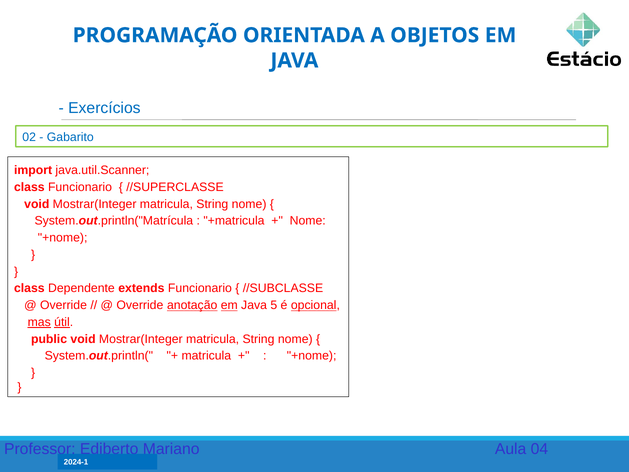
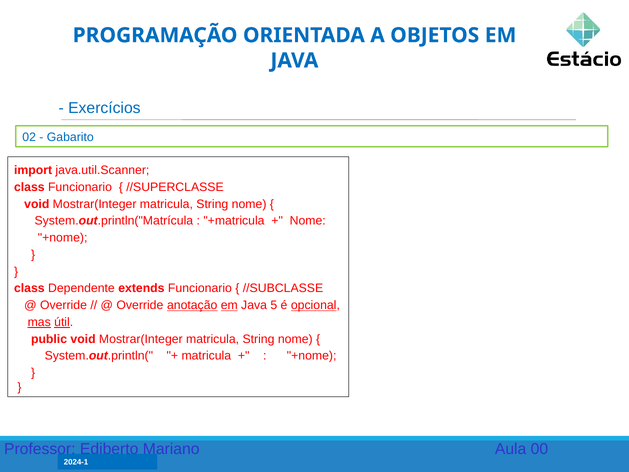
04: 04 -> 00 (539, 449)
